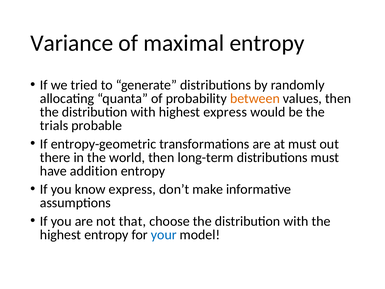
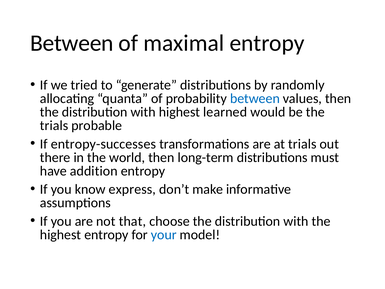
Variance: Variance -> Between (72, 43)
between colour: orange -> blue (255, 99)
highest express: express -> learned (225, 112)
entropy-geometric: entropy-geometric -> entropy-successes (103, 144)
at must: must -> trials (302, 144)
